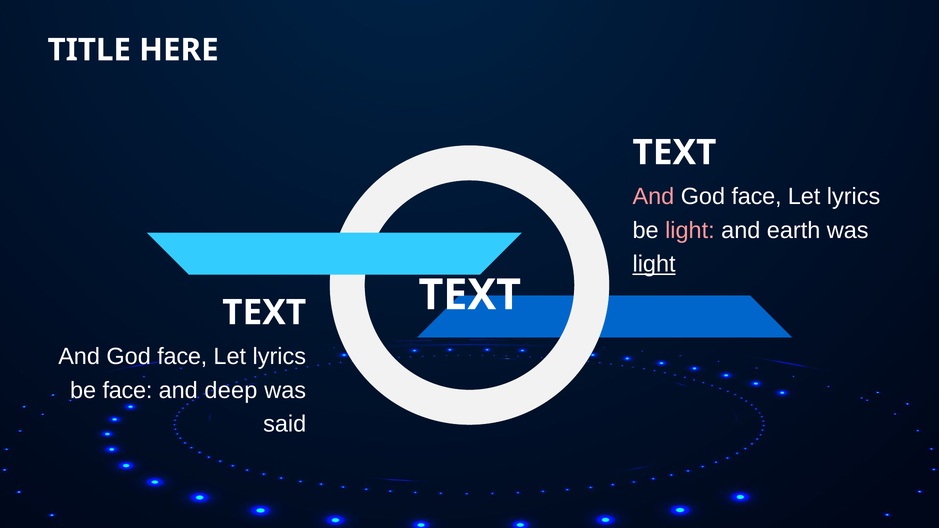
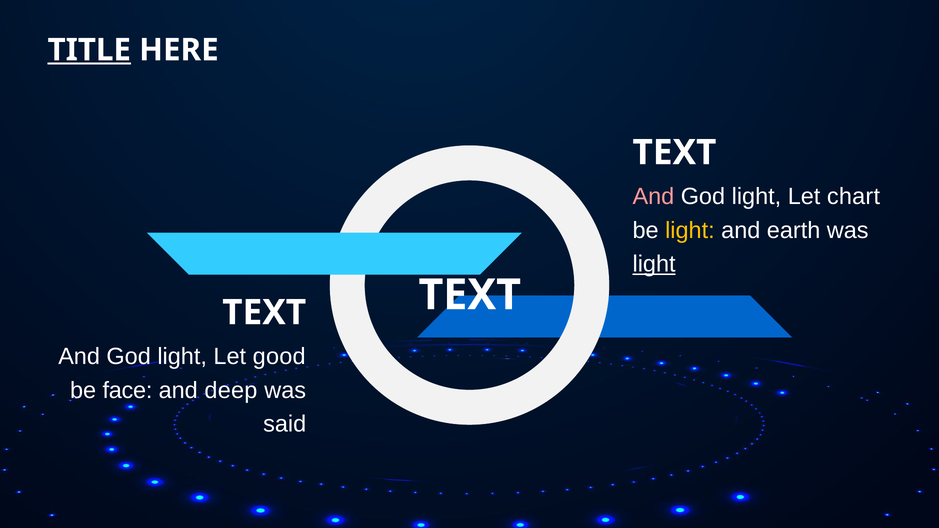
TITLE underline: none -> present (89, 50)
face: face -> light (756, 197)
lyrics: lyrics -> chart (853, 197)
light colour: pink -> yellow (690, 230)
face: face -> light (182, 357)
lyrics: lyrics -> good (279, 357)
